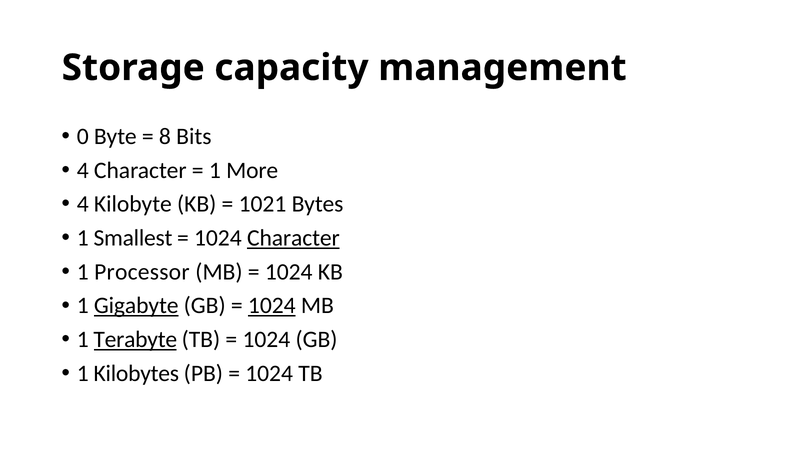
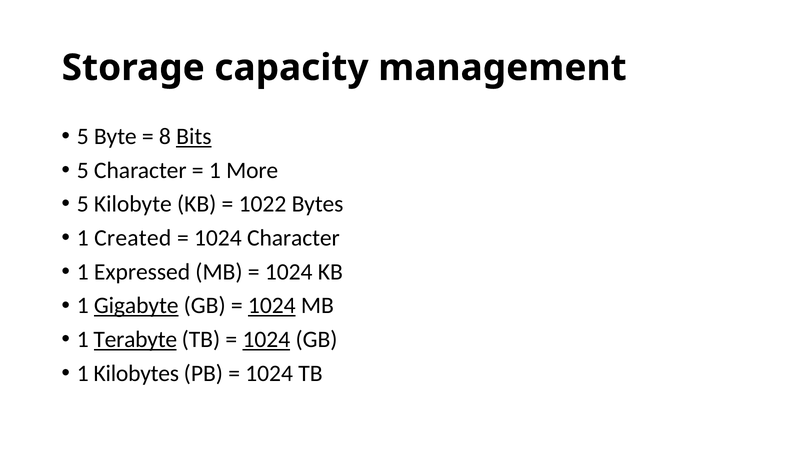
0: 0 -> 5 (83, 137)
Bits underline: none -> present (194, 137)
4: 4 -> 5 (83, 170)
4: 4 -> 5 (83, 204)
1021: 1021 -> 1022 (262, 204)
Smallest: Smallest -> Created (133, 238)
Character underline: present -> none (293, 238)
Processor: Processor -> Expressed (142, 272)
1024 underline: none -> present (266, 340)
